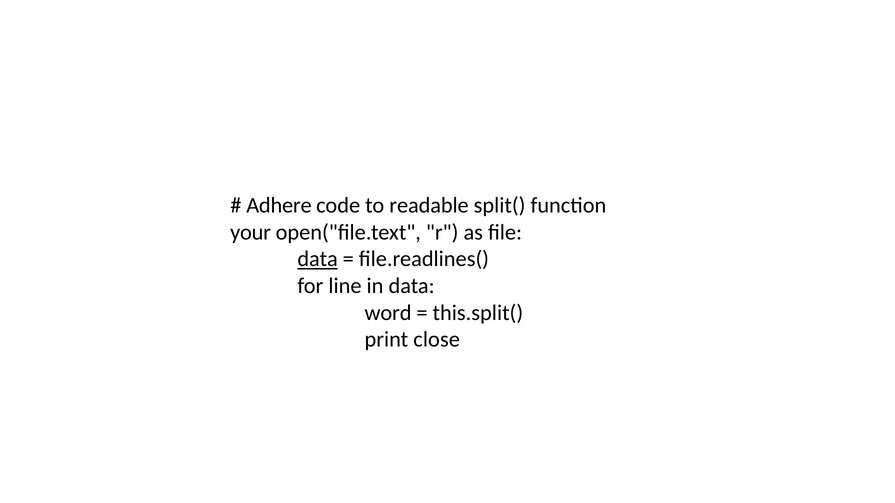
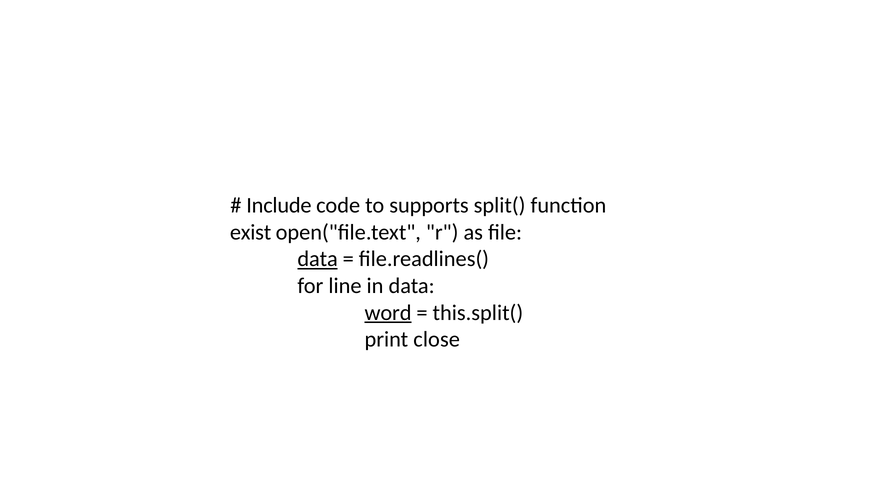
Adhere: Adhere -> Include (279, 206)
readable: readable -> supports (429, 206)
your: your -> exist (251, 232)
word underline: none -> present (388, 313)
